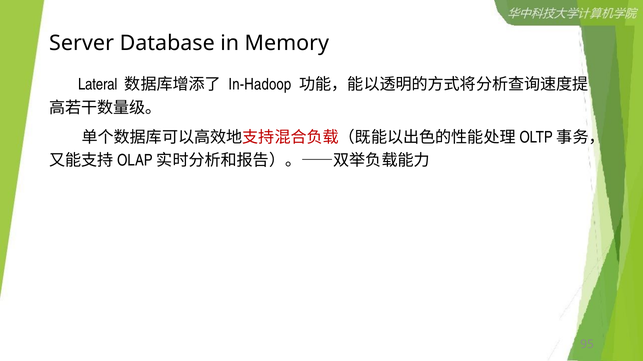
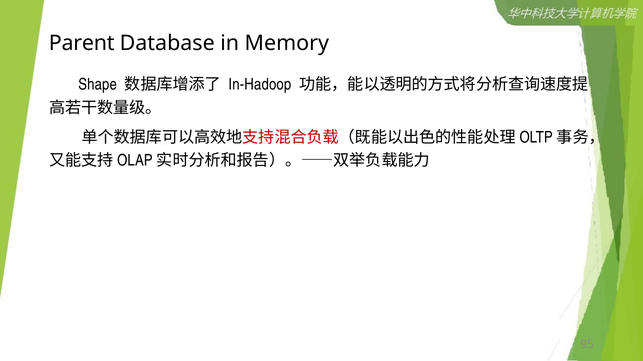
Server: Server -> Parent (82, 43)
Lateral: Lateral -> Shape (98, 85)
